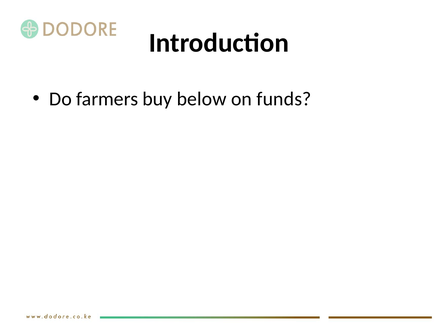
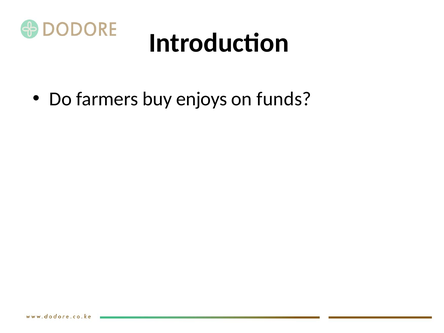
below: below -> enjoys (202, 99)
